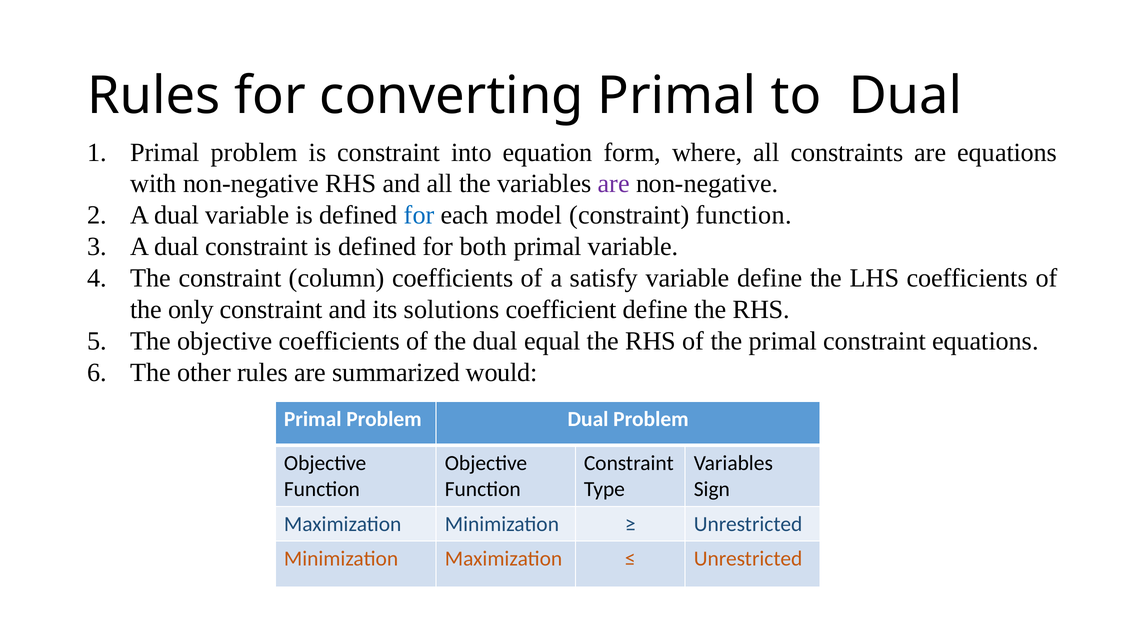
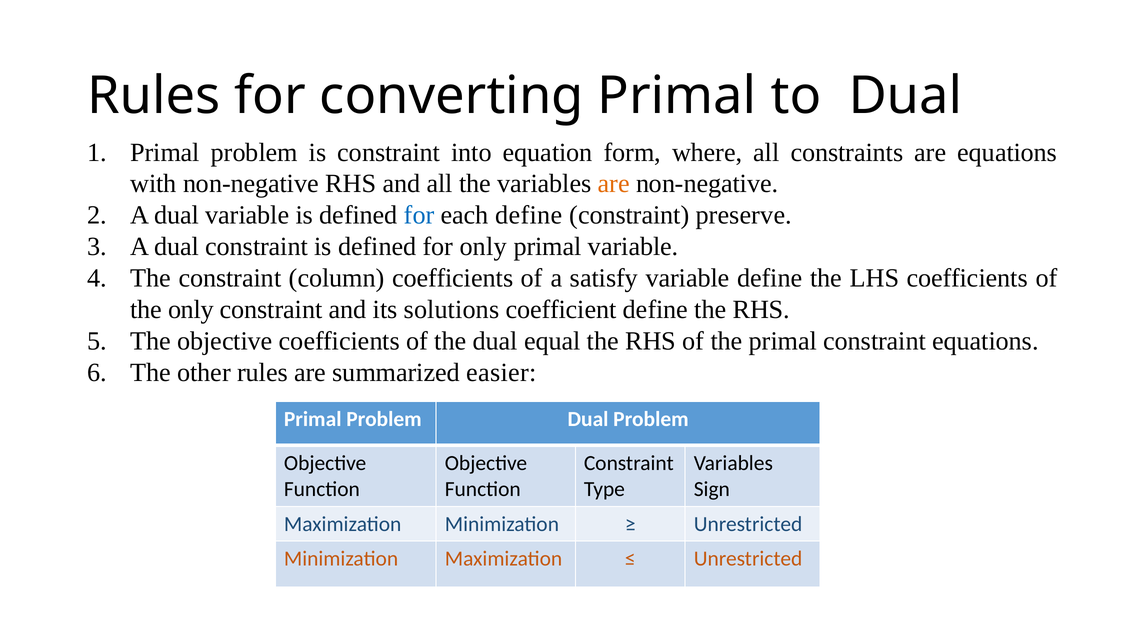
are colour: purple -> orange (614, 184)
each model: model -> define (529, 215)
constraint function: function -> preserve (744, 215)
for both: both -> only (483, 247)
would: would -> easier (501, 372)
